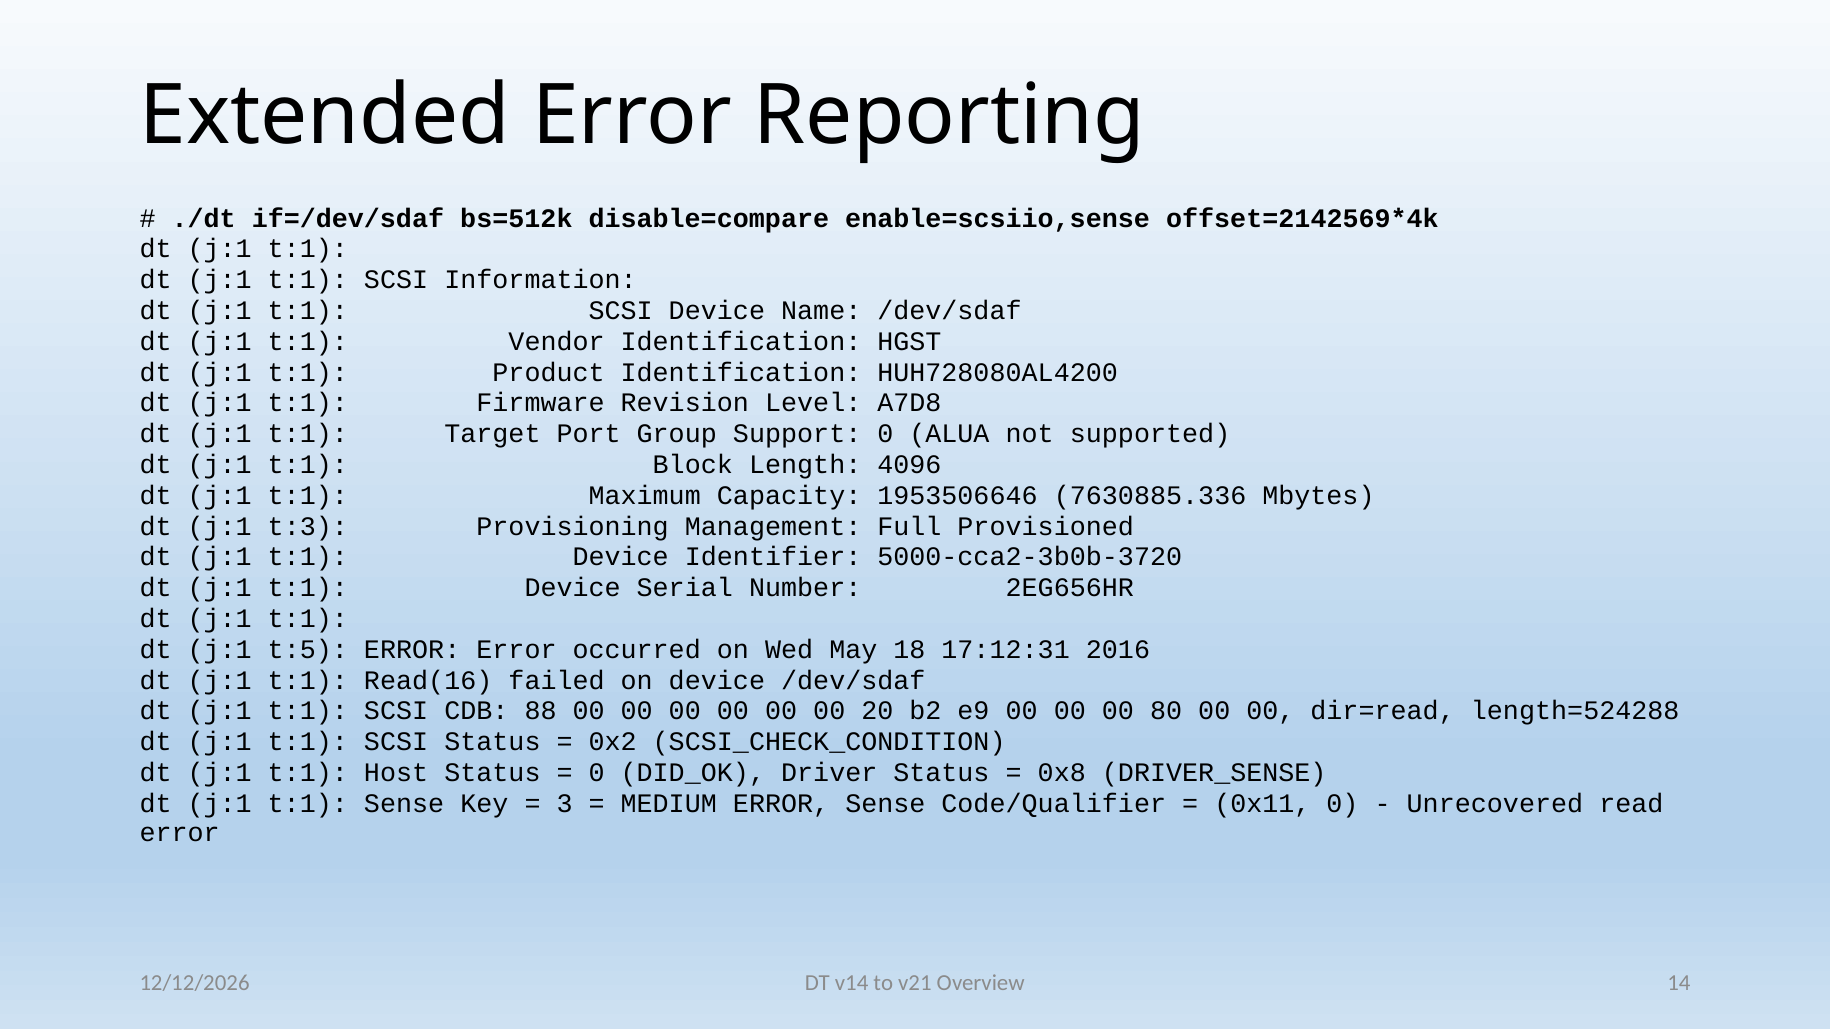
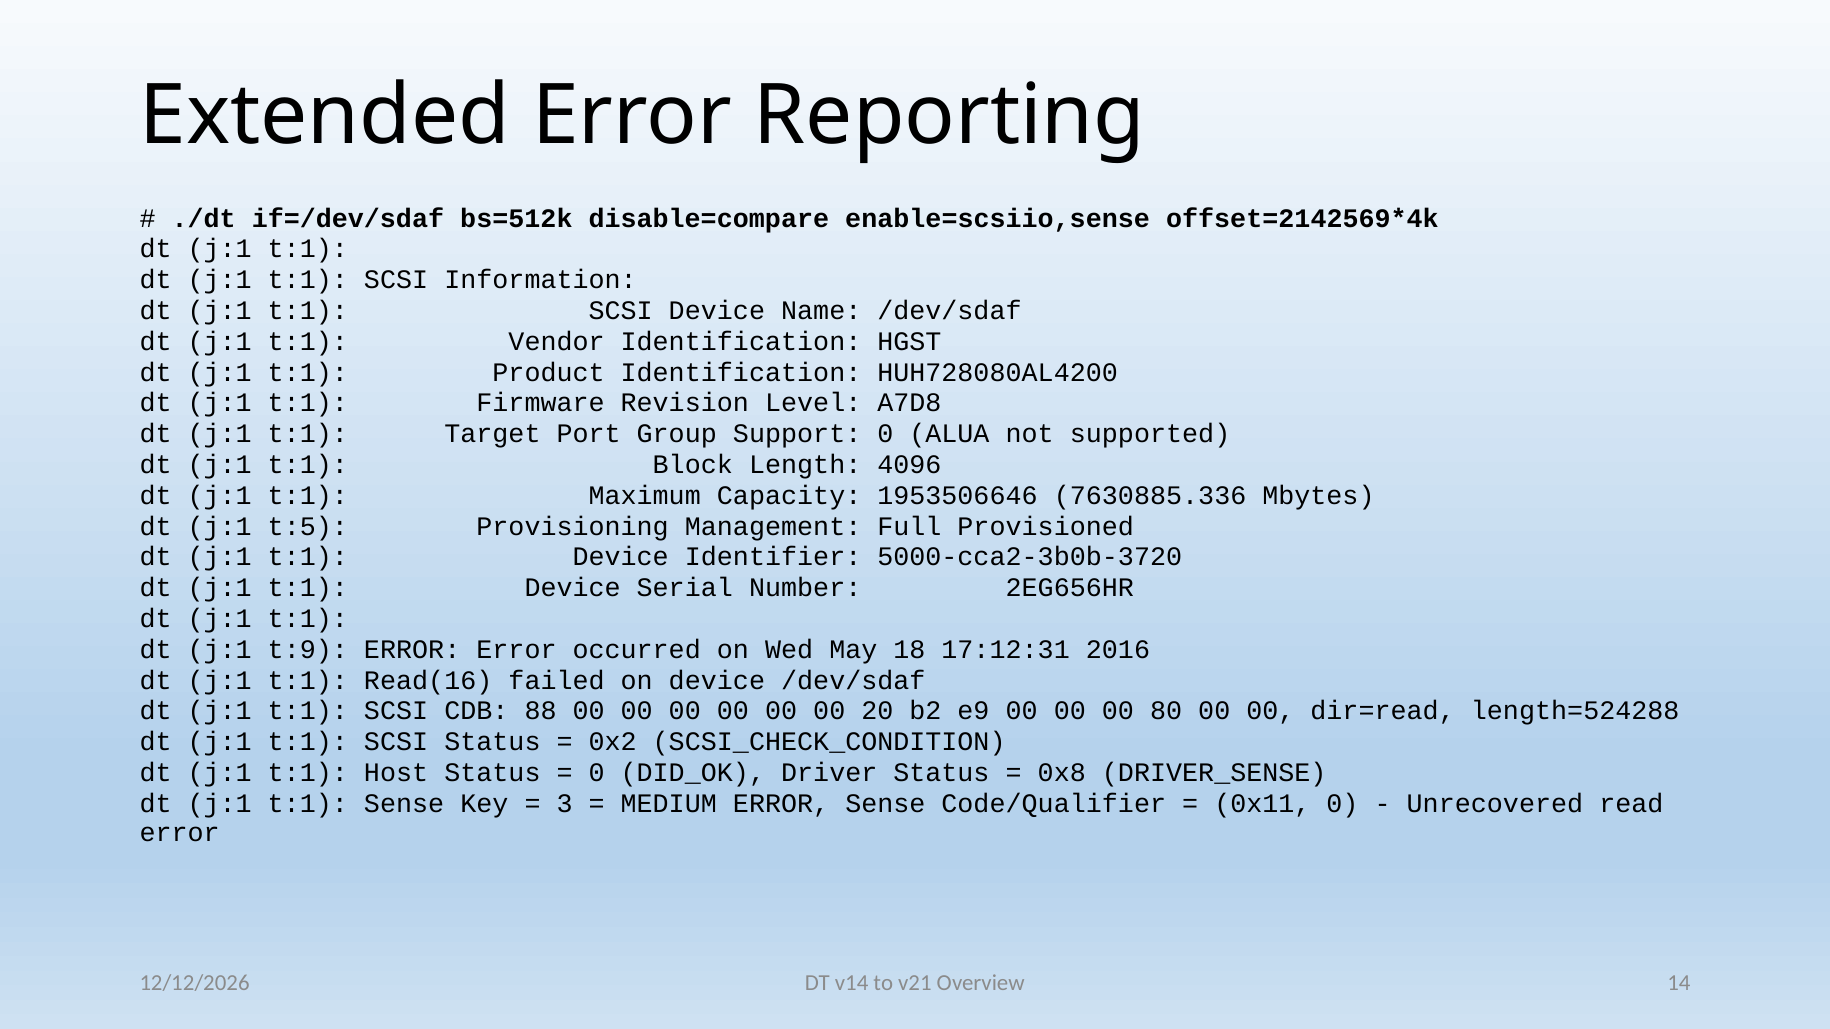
t:3: t:3 -> t:5 (308, 526)
t:5: t:5 -> t:9 (308, 650)
